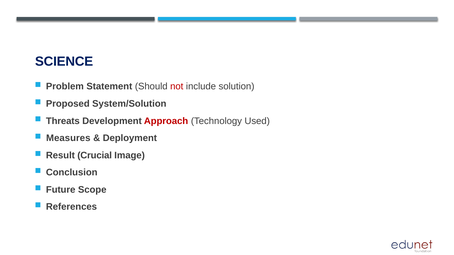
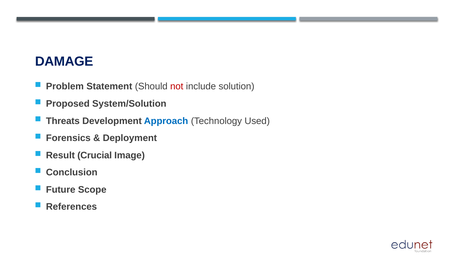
SCIENCE: SCIENCE -> DAMAGE (64, 61)
Approach colour: red -> blue (166, 121)
Measures: Measures -> Forensics (68, 138)
